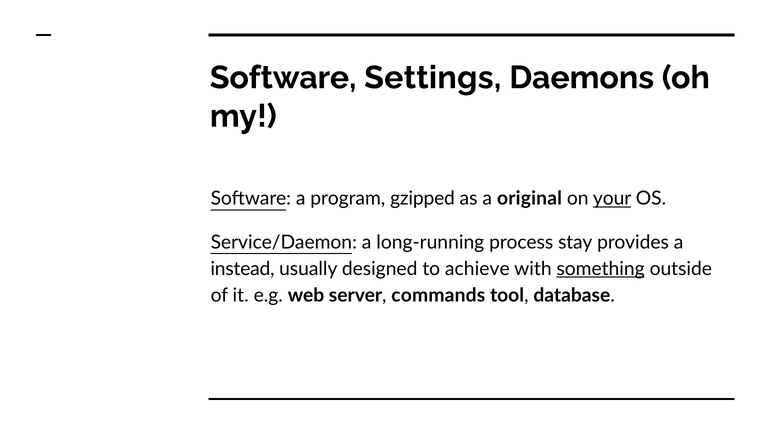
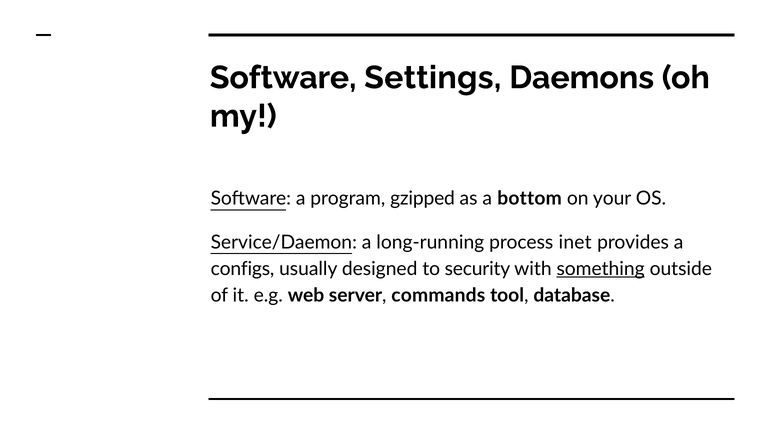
original: original -> bottom (530, 199)
your underline: present -> none (612, 199)
stay: stay -> inet (575, 242)
instead: instead -> configs (242, 269)
achieve: achieve -> security (477, 269)
